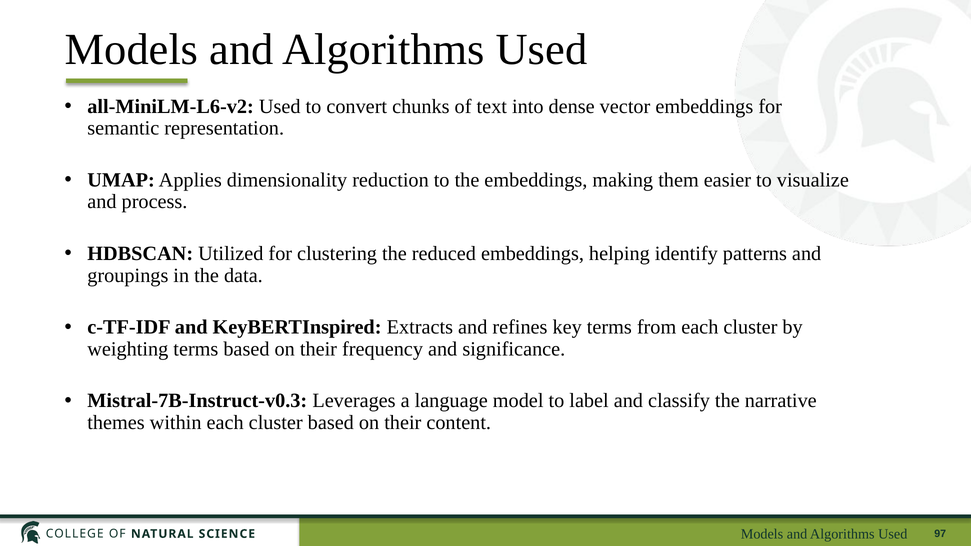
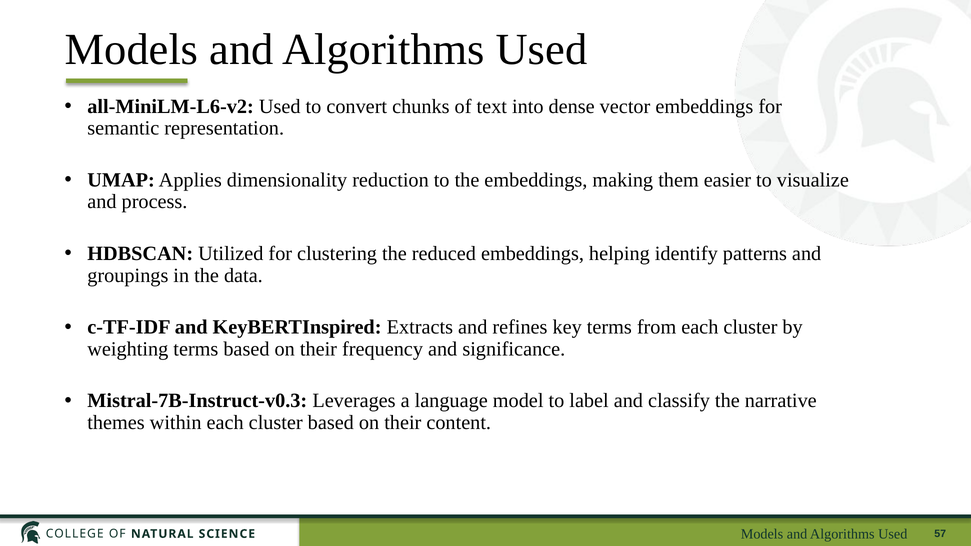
97: 97 -> 57 (940, 534)
